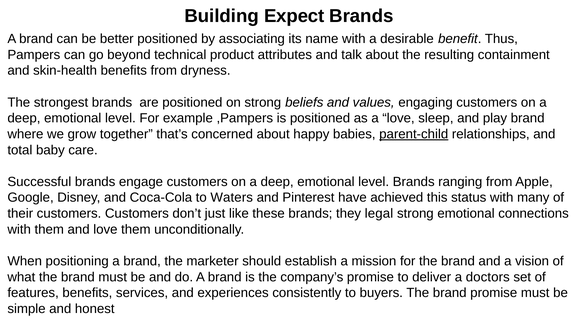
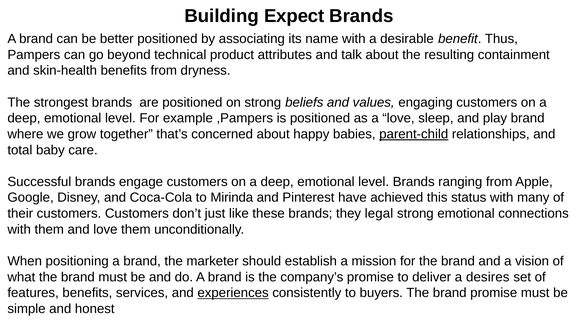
Waters: Waters -> Mirinda (232, 198)
doctors: doctors -> desires (488, 277)
experiences underline: none -> present (233, 293)
